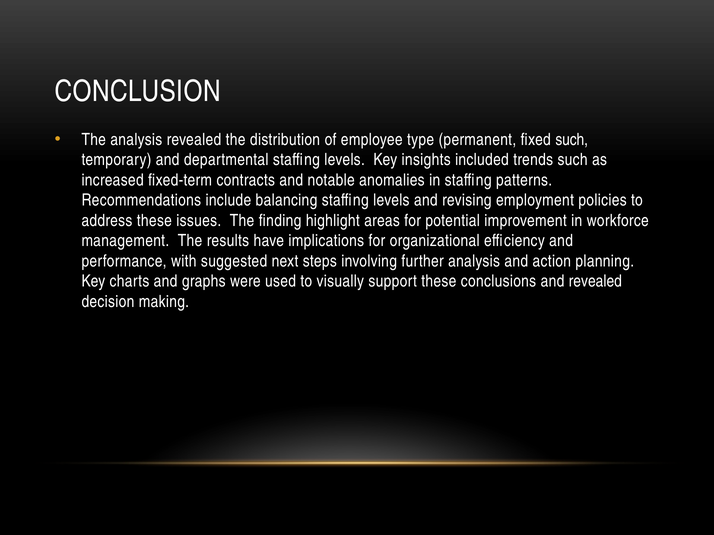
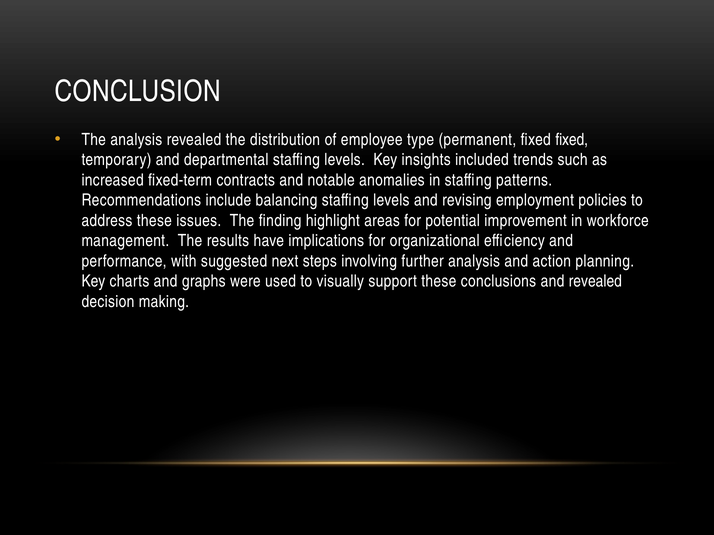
fixed such: such -> fixed (572, 140)
